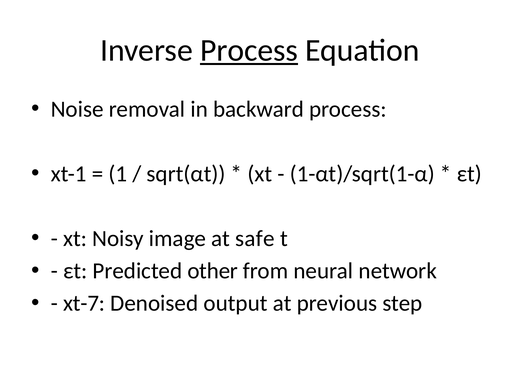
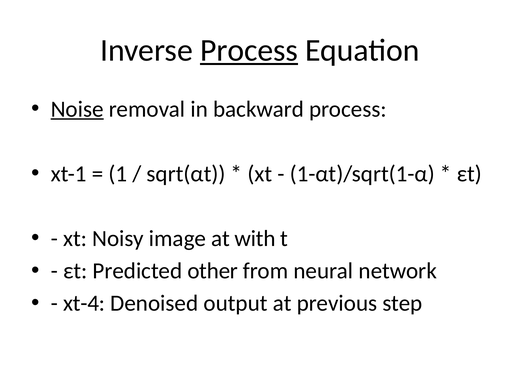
Noise underline: none -> present (77, 109)
safe: safe -> with (255, 239)
xt-7: xt-7 -> xt-4 (84, 303)
